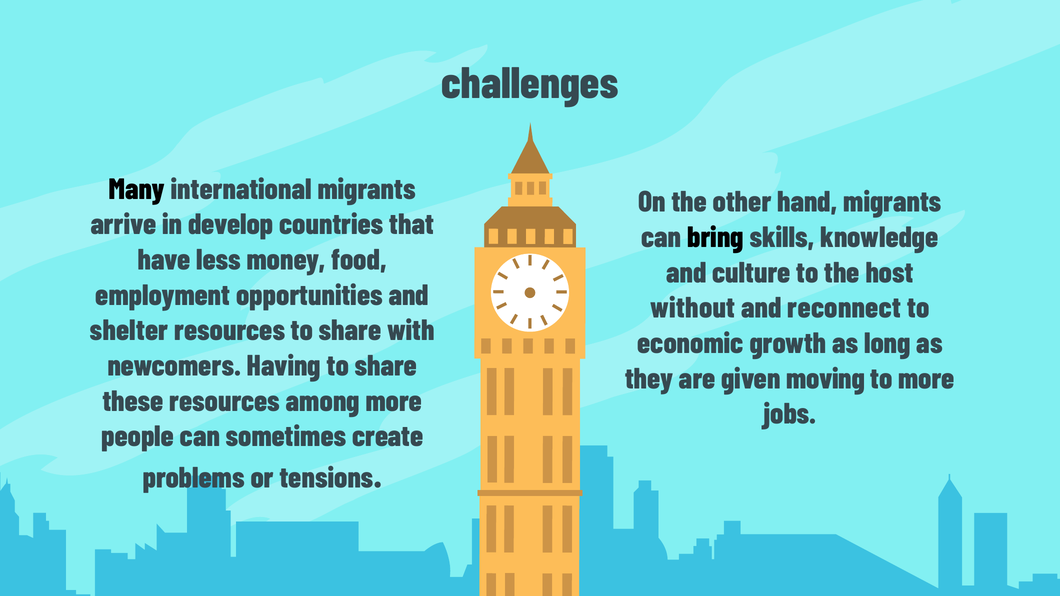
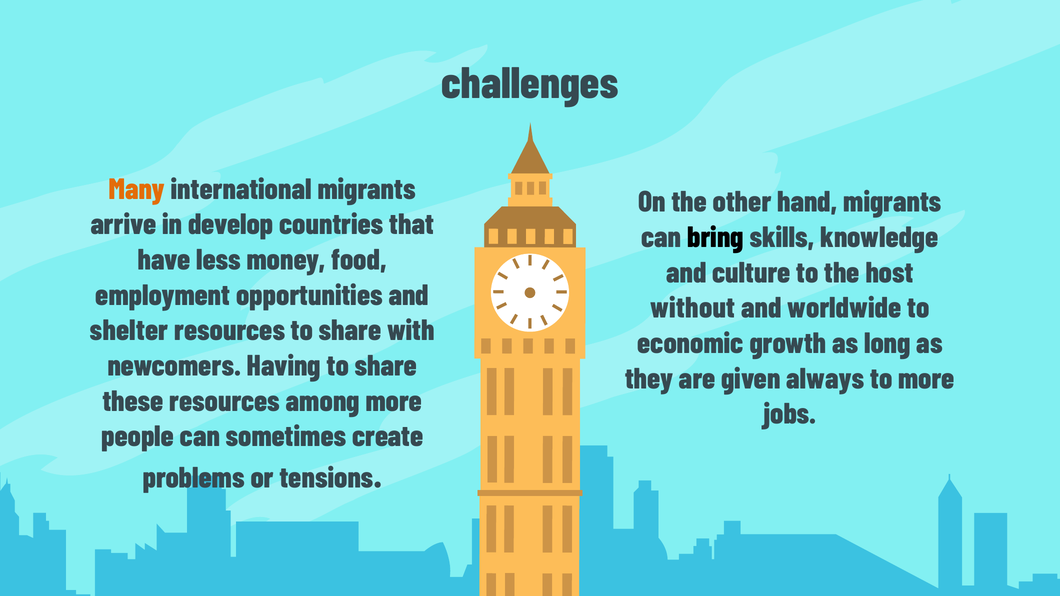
Many colour: black -> orange (137, 189)
reconnect: reconnect -> worldwide (844, 308)
moving: moving -> always (825, 379)
